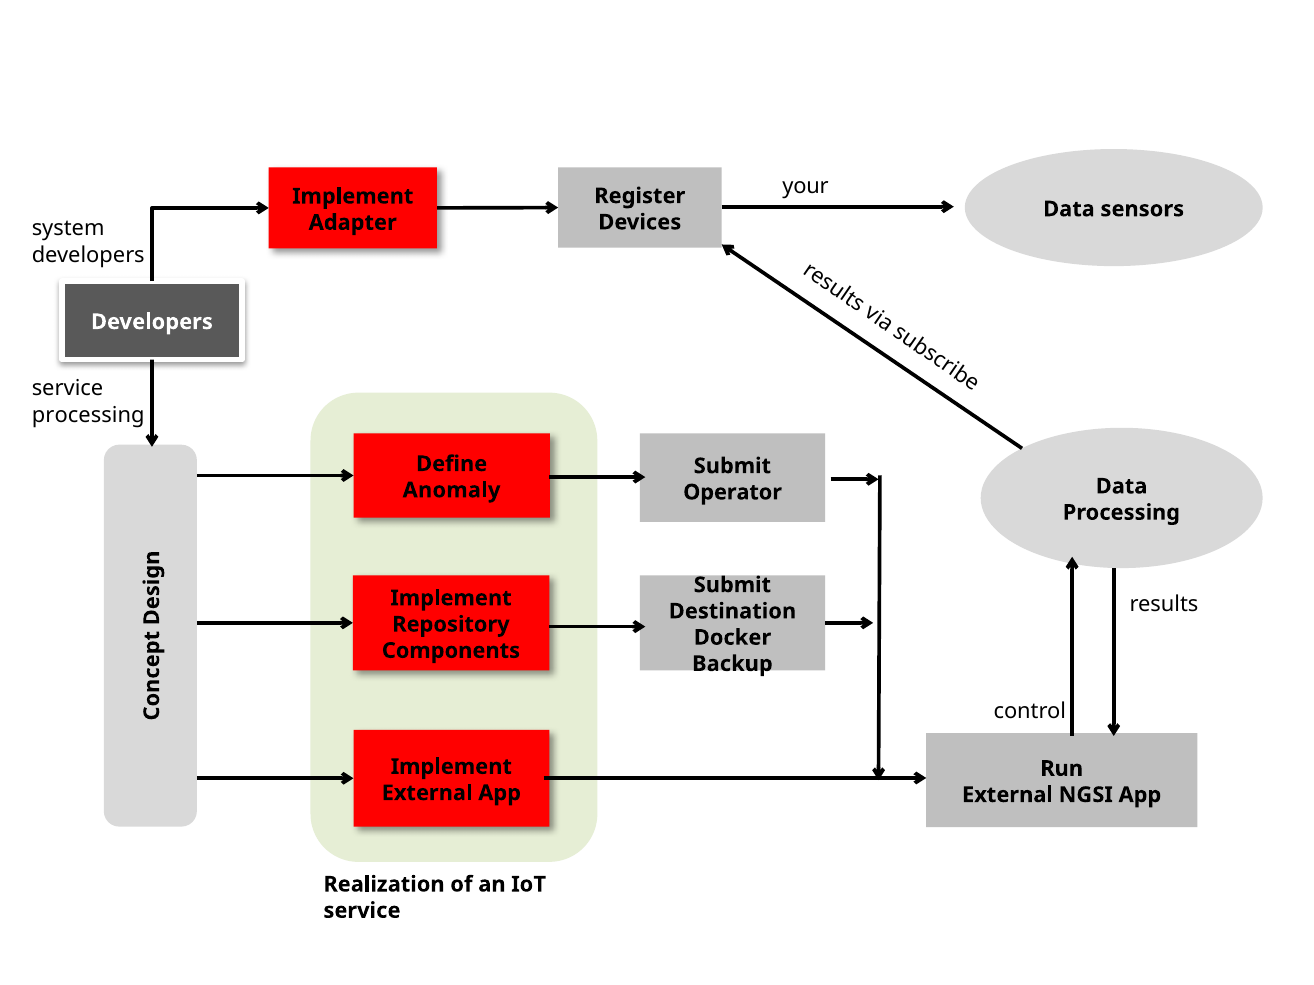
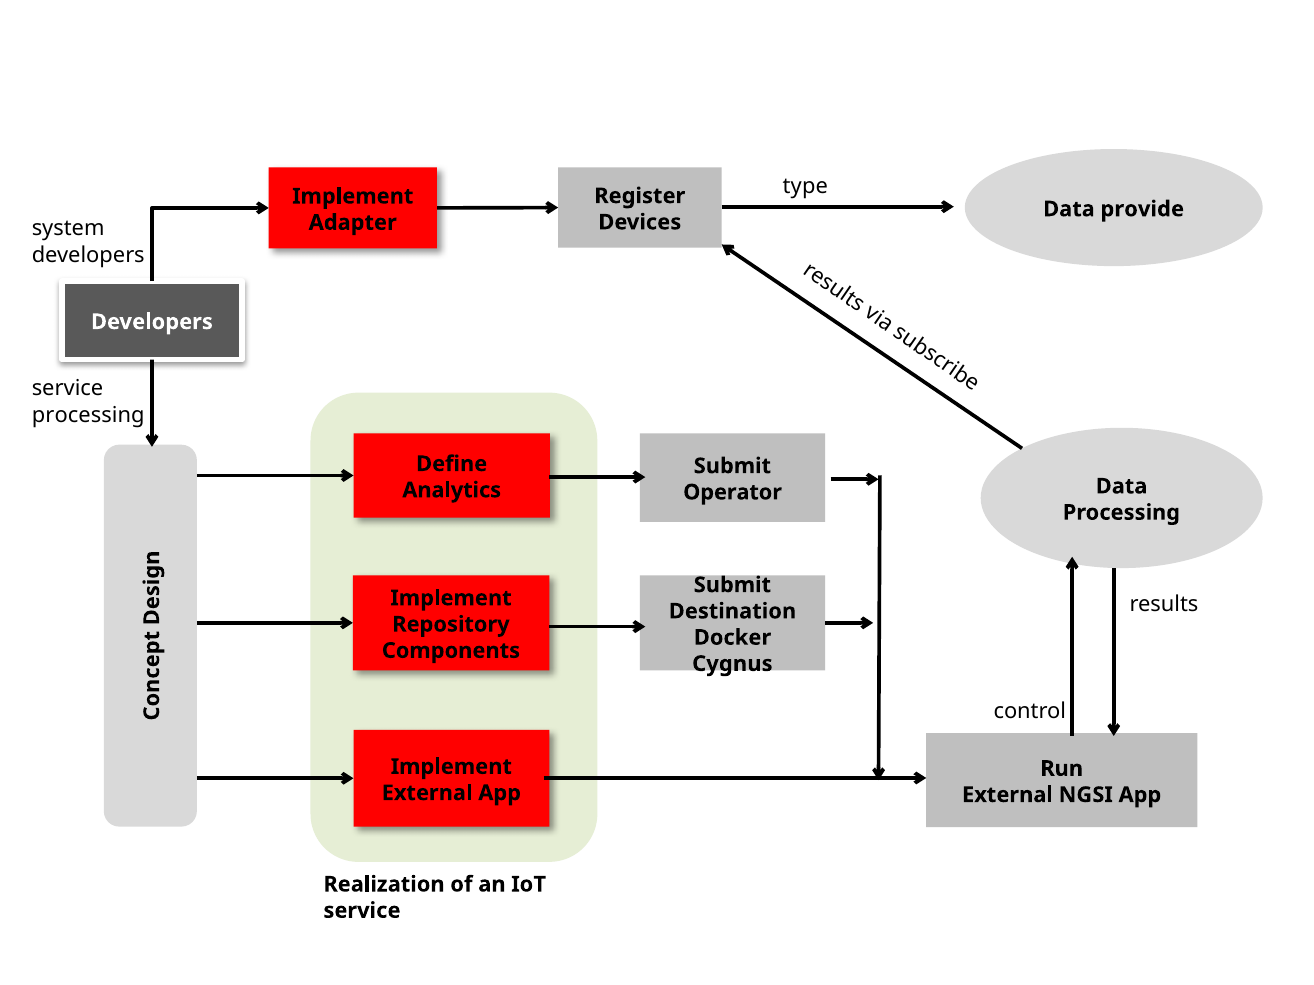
your: your -> type (805, 187)
sensors: sensors -> provide (1142, 209)
Anomaly: Anomaly -> Analytics (452, 490)
Backup: Backup -> Cygnus (732, 664)
